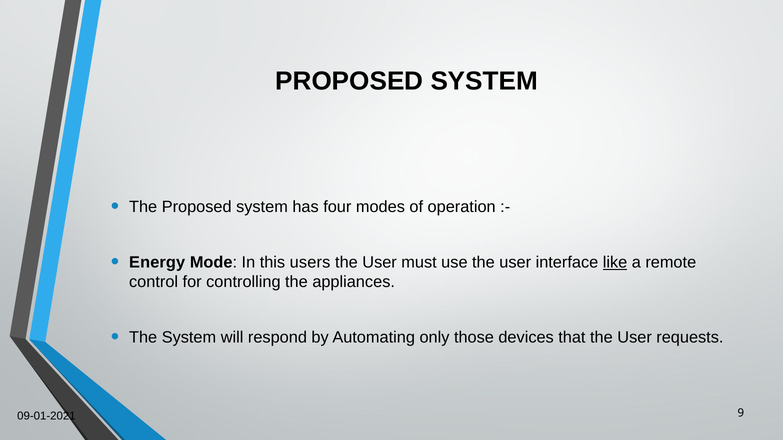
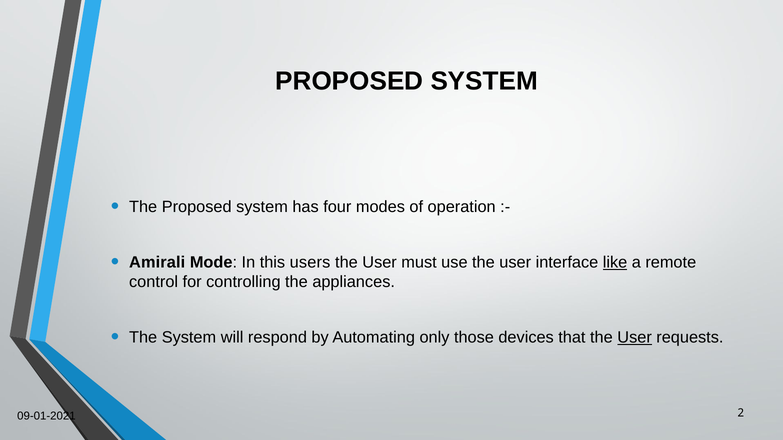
Energy: Energy -> Amirali (157, 263)
User underline: none -> present (635, 338)
9: 9 -> 2 (741, 413)
